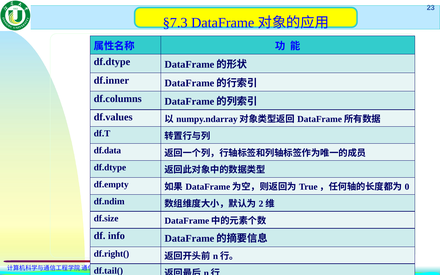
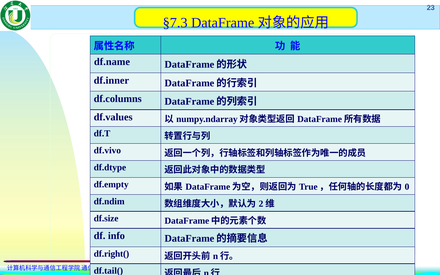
df.dtype: df.dtype -> df.name (112, 62)
df.data: df.data -> df.vivo (107, 150)
